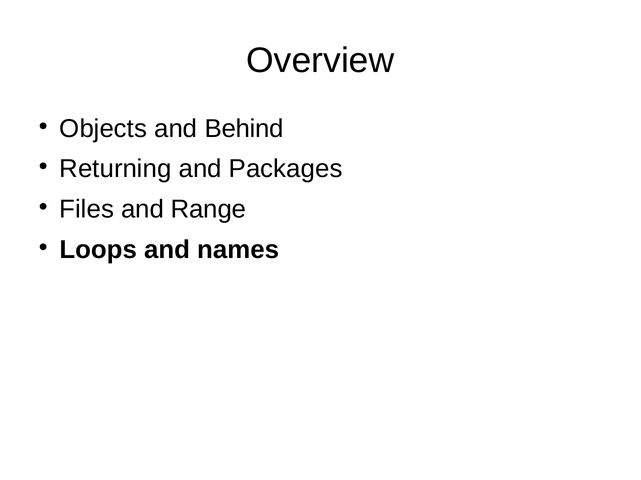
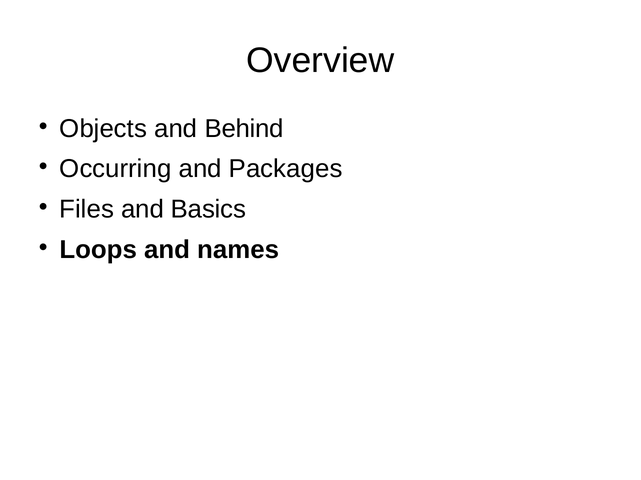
Returning: Returning -> Occurring (115, 169)
Range: Range -> Basics (208, 209)
